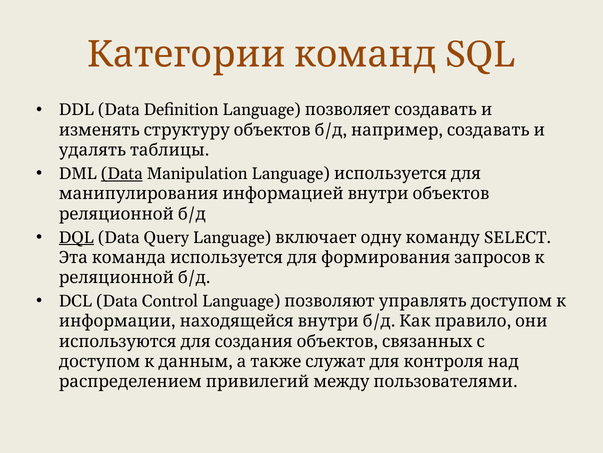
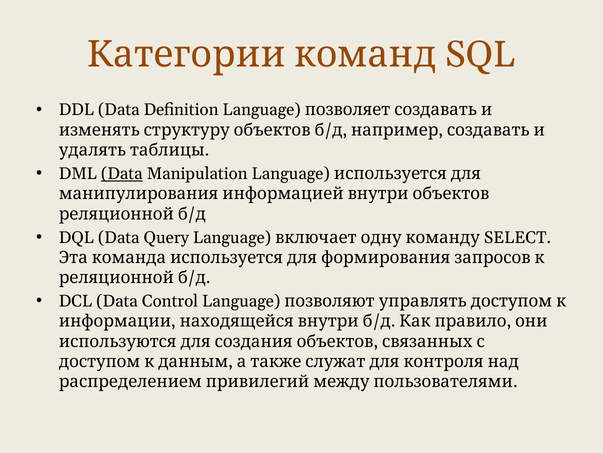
DQL underline: present -> none (76, 237)
